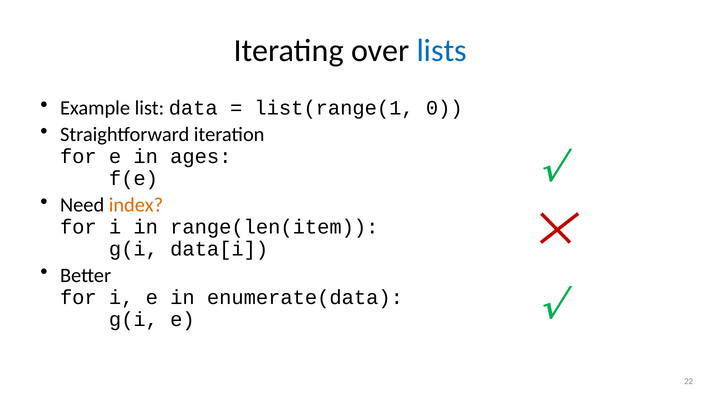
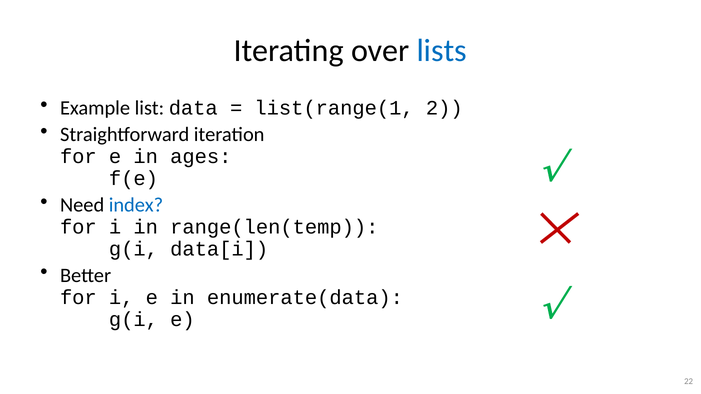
0: 0 -> 2 (444, 108)
index colour: orange -> blue (136, 205)
range(len(item: range(len(item -> range(len(temp (274, 227)
